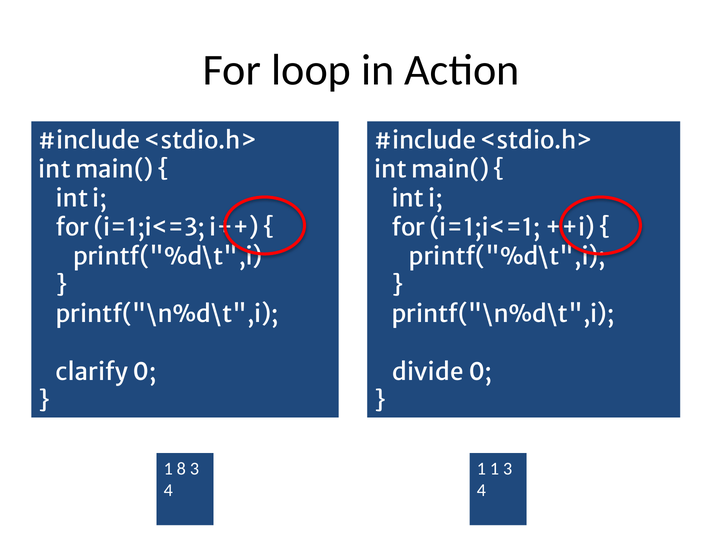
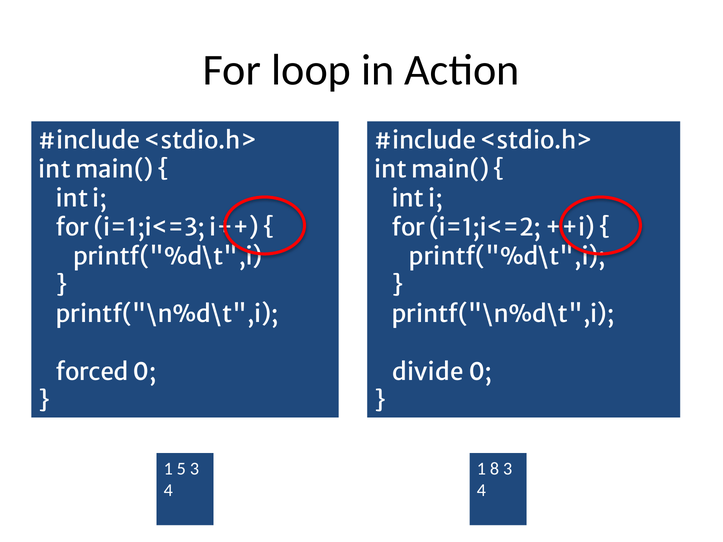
i=1;i<=1: i=1;i<=1 -> i=1;i<=2 (485, 228)
clarify: clarify -> forced (92, 372)
8: 8 -> 5 (181, 469)
1 1: 1 -> 8 (494, 469)
